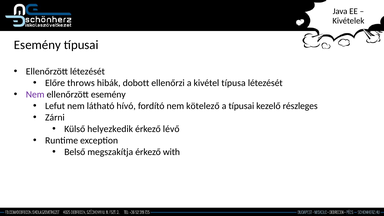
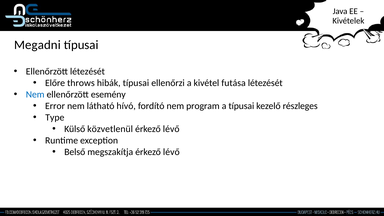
Esemény: Esemény -> Megadni (37, 45)
hibák dobott: dobott -> típusai (136, 83)
típusa: típusa -> futása (234, 83)
Nem colour: purple -> blue (35, 94)
Lefut: Lefut -> Error (55, 106)
kötelező: kötelező -> program (203, 106)
Zárni: Zárni -> Type (55, 117)
helyezkedik: helyezkedik -> közvetlenül (110, 129)
with: with -> lévő (171, 152)
